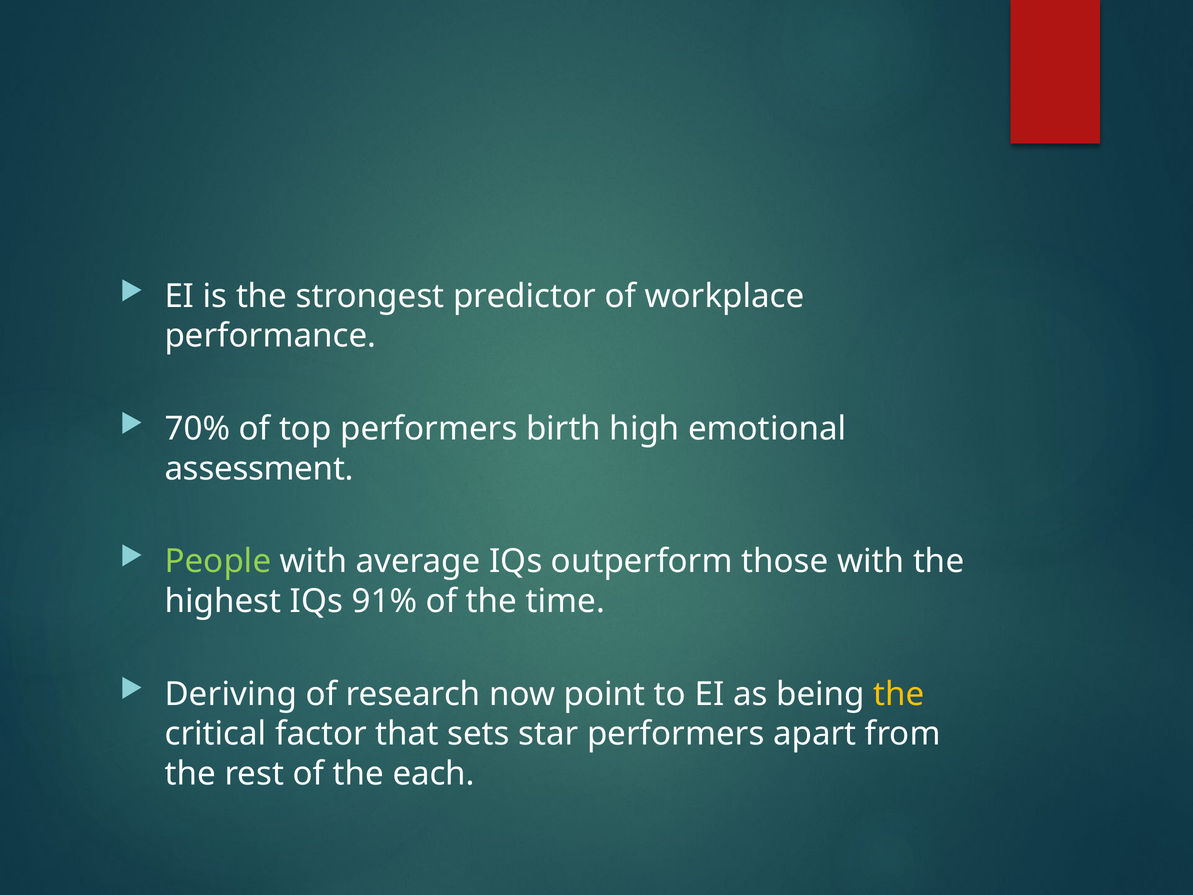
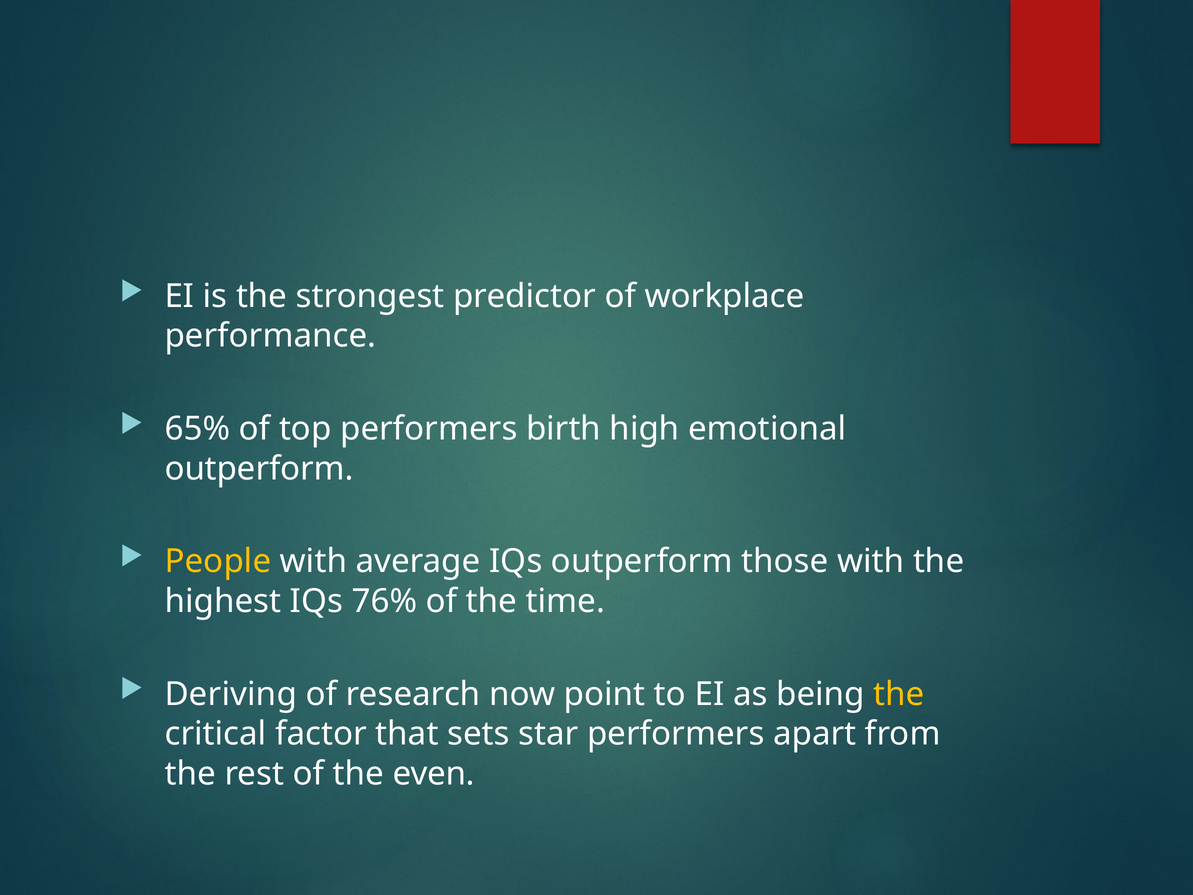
70%: 70% -> 65% (197, 429)
assessment: assessment -> outperform (259, 469)
People colour: light green -> yellow (218, 561)
91%: 91% -> 76% (384, 601)
each: each -> even (434, 774)
